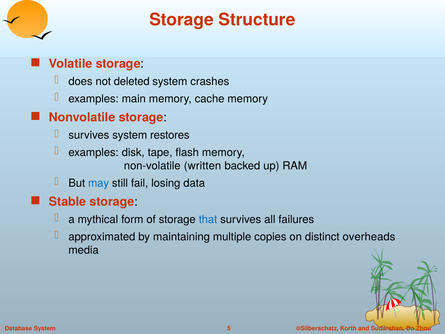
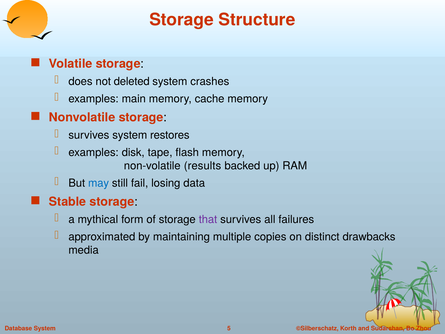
written: written -> results (203, 166)
that colour: blue -> purple (208, 219)
overheads: overheads -> drawbacks (369, 237)
